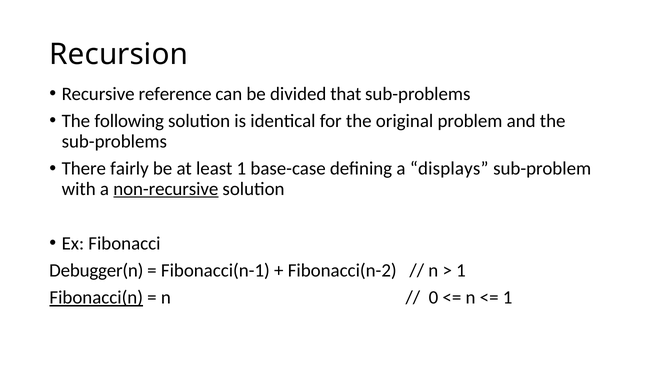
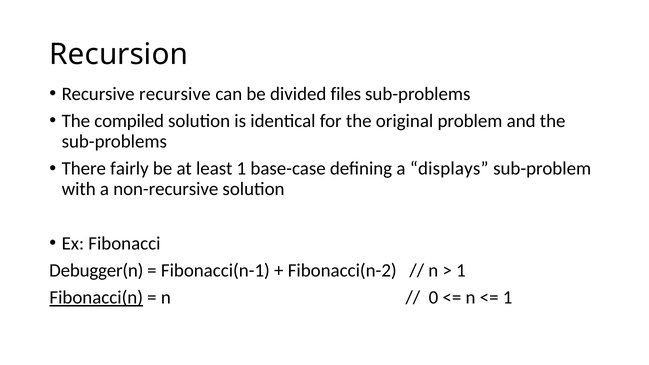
Recursive reference: reference -> recursive (175, 94)
that: that -> files (346, 94)
following: following -> compiled (129, 121)
non-recursive underline: present -> none (166, 189)
